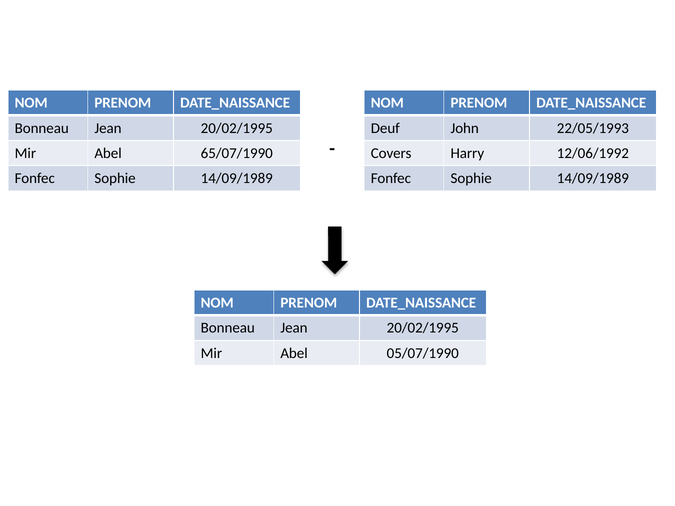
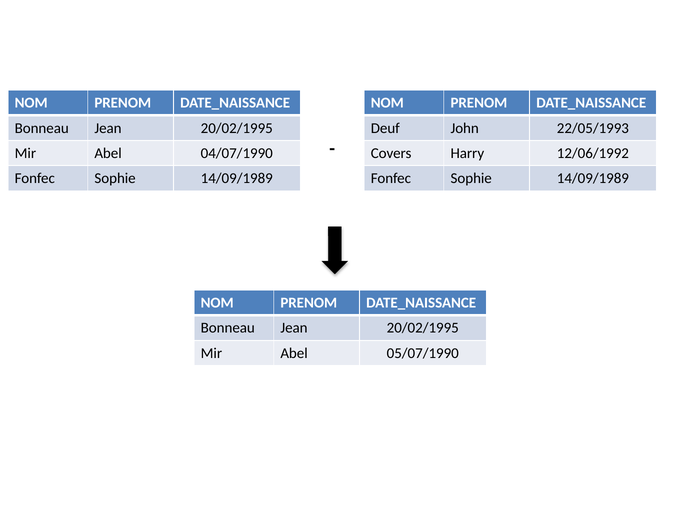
65/07/1990: 65/07/1990 -> 04/07/1990 (237, 153)
